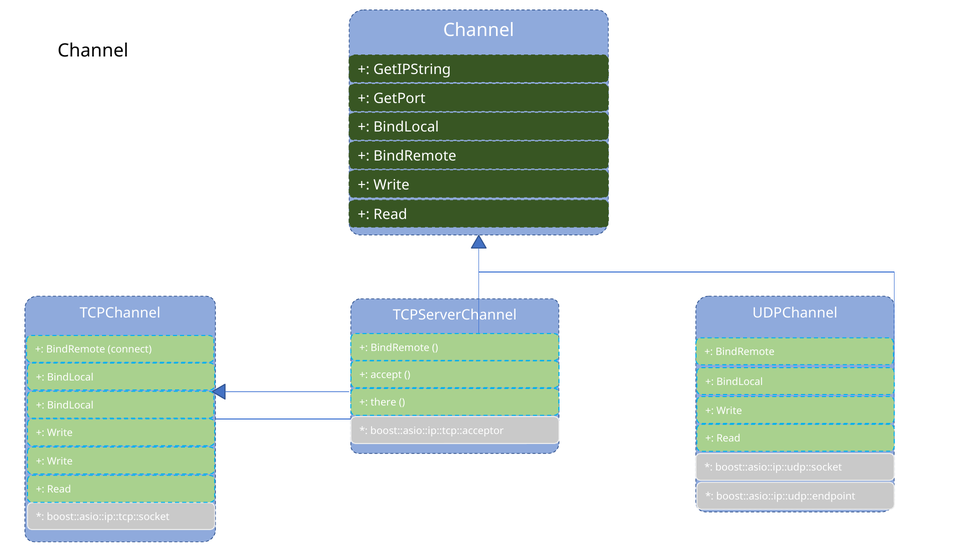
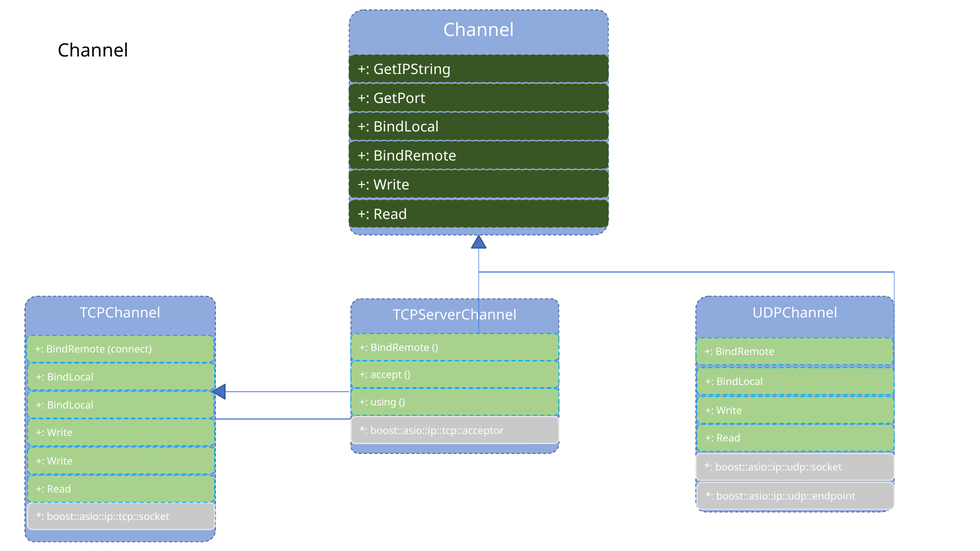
there: there -> using (383, 403)
